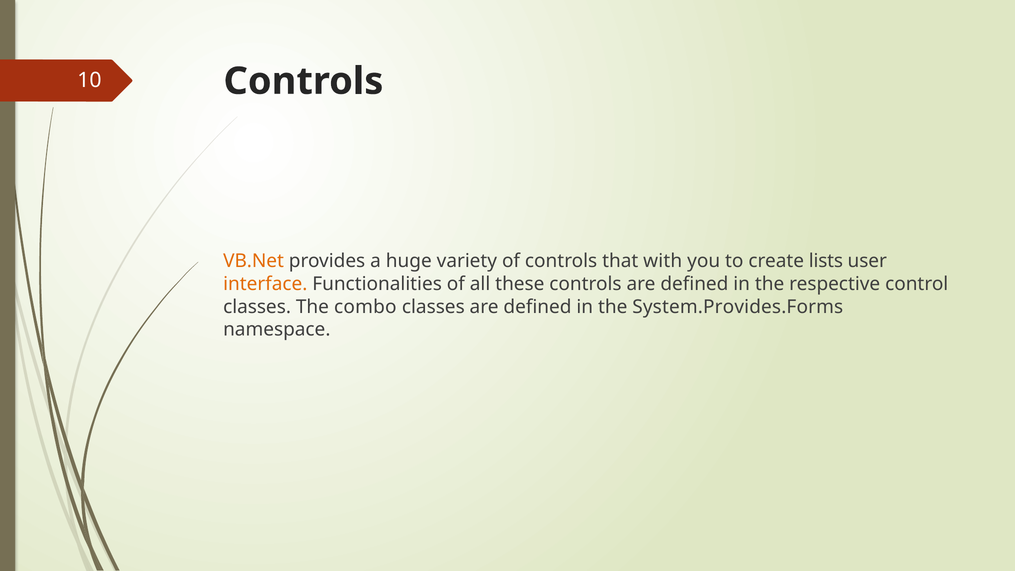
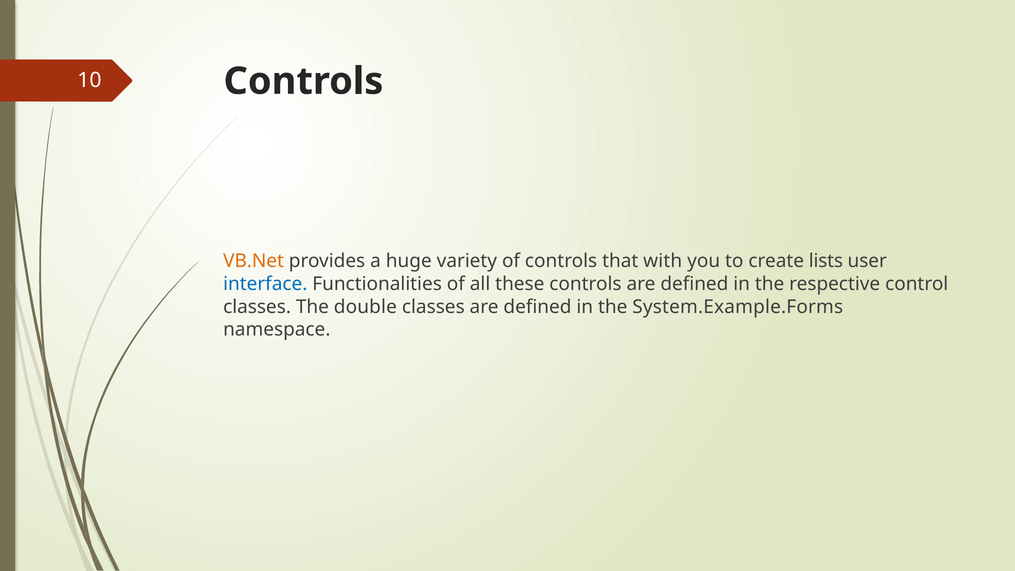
interface colour: orange -> blue (265, 284)
combo: combo -> double (365, 307)
System.Provides.Forms: System.Provides.Forms -> System.Example.Forms (738, 307)
